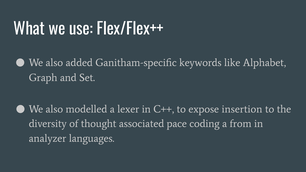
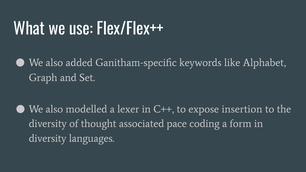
from: from -> form (241, 124)
analyzer: analyzer -> diversity (48, 138)
